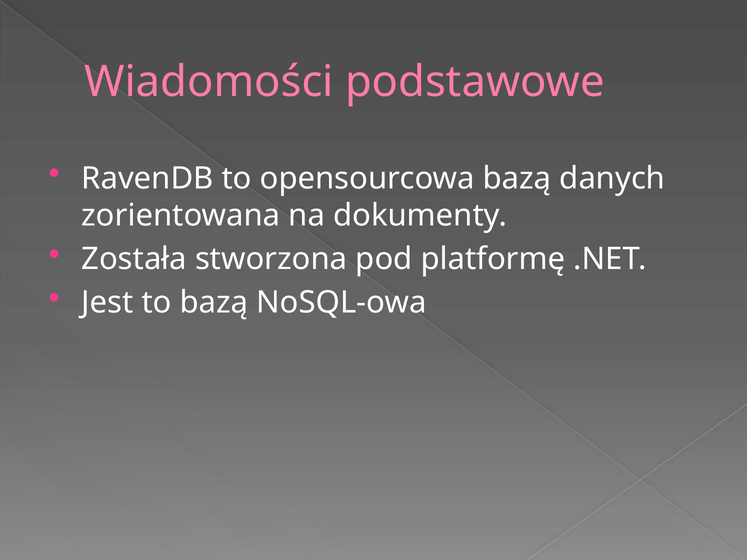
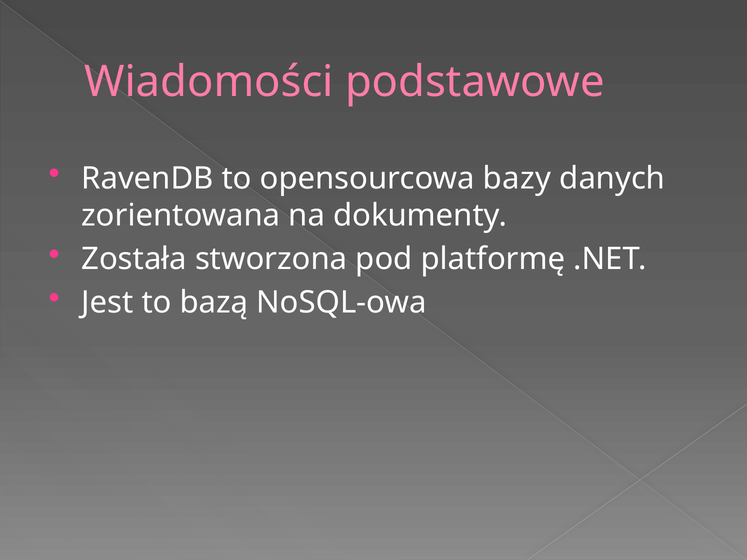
opensourcowa bazą: bazą -> bazy (517, 178)
